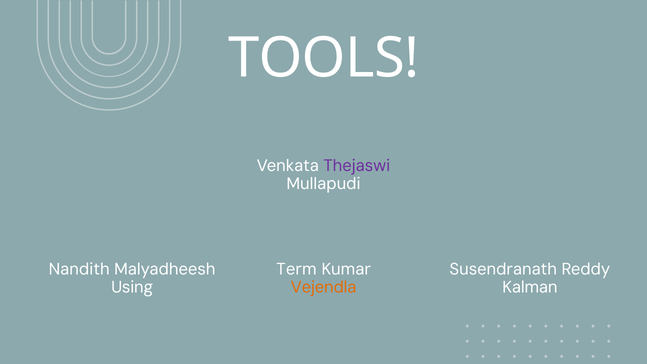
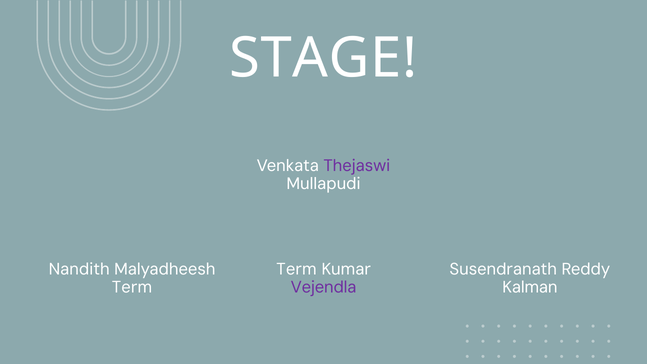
TOOLS: TOOLS -> STAGE (323, 58)
Using: Using -> Term (132, 287)
Vejendla colour: orange -> purple (324, 287)
